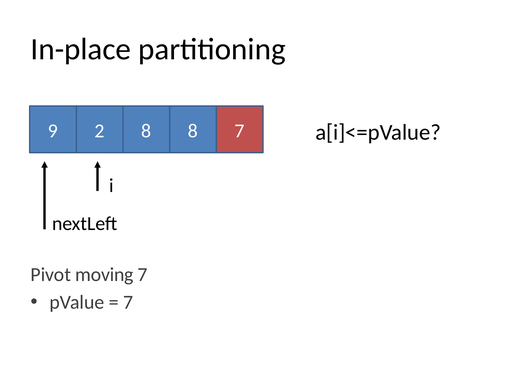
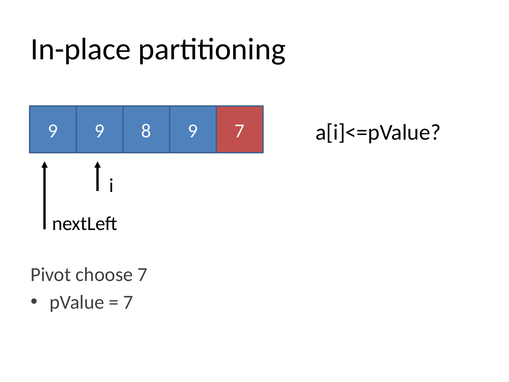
9 2: 2 -> 9 (100, 131)
8 8: 8 -> 9 (193, 131)
moving: moving -> choose (104, 275)
